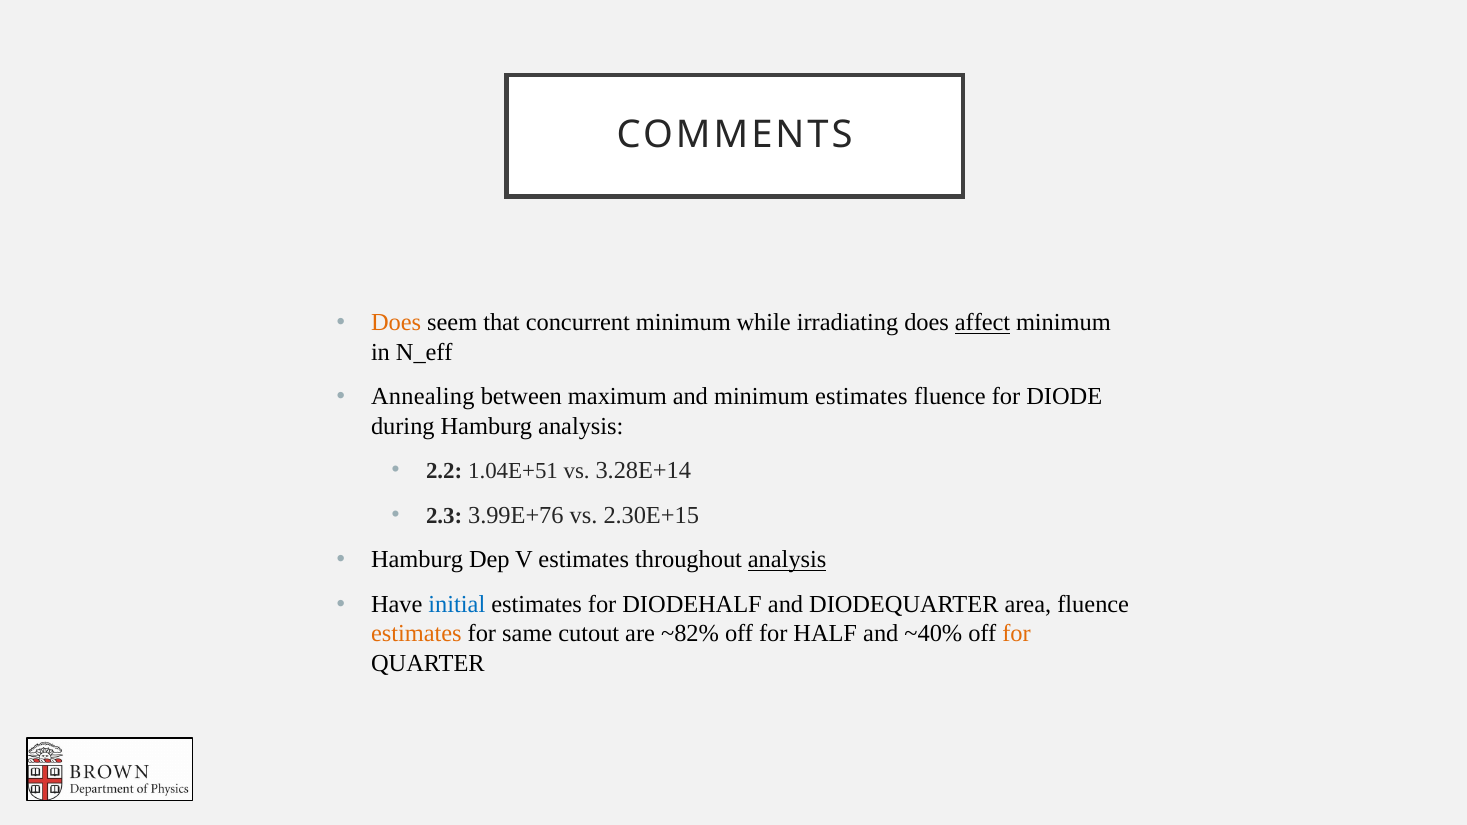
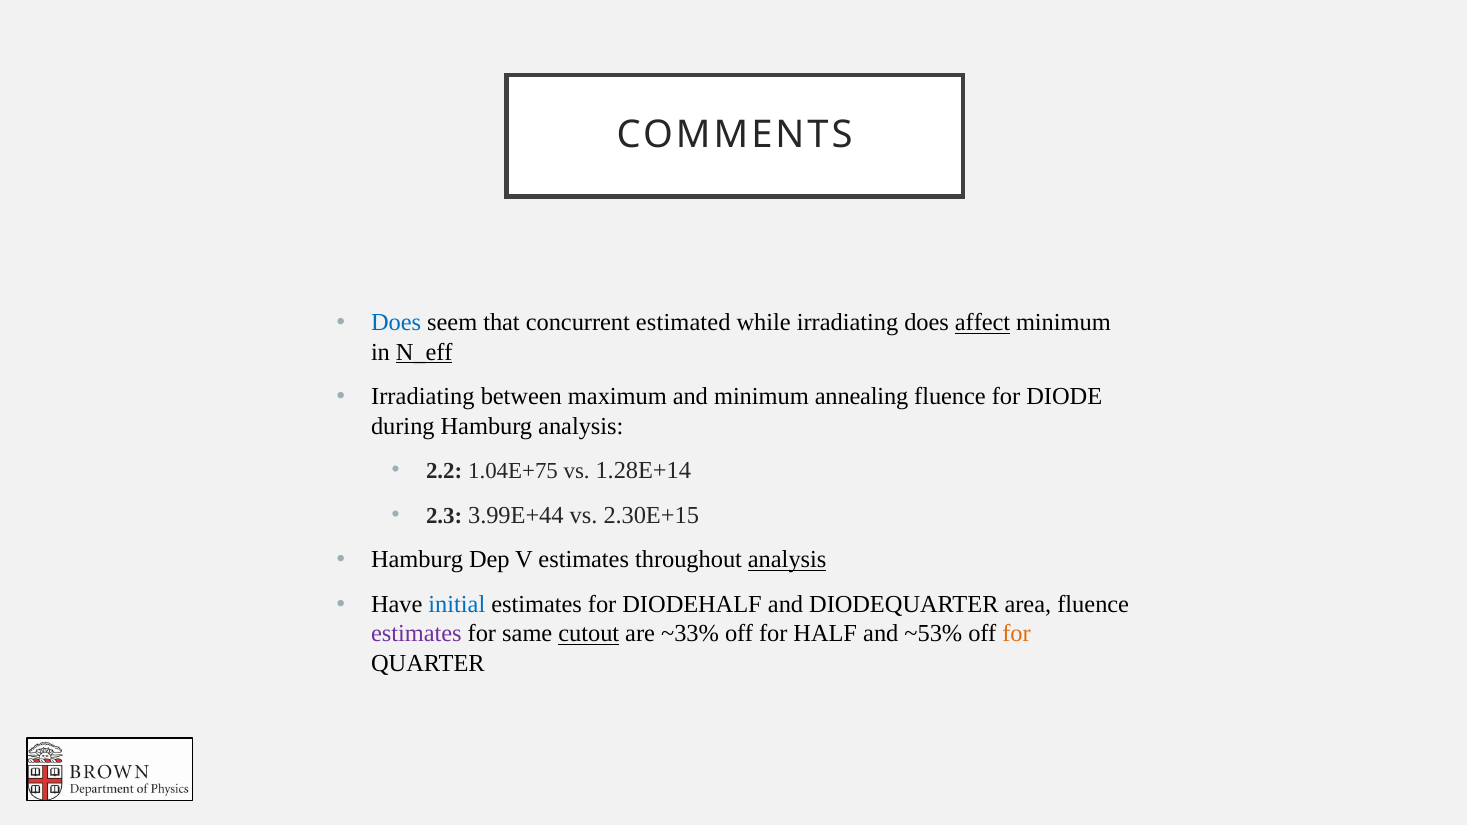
Does colour: orange -> blue (396, 323)
concurrent minimum: minimum -> estimated (683, 323)
N_eff underline: none -> present (424, 352)
Annealing: Annealing -> Irradiating (423, 397)
minimum estimates: estimates -> annealing (862, 397)
1.04E+51: 1.04E+51 -> 1.04E+75 (513, 471)
3.28E+14: 3.28E+14 -> 1.28E+14 (643, 471)
3.99E+76: 3.99E+76 -> 3.99E+44 (516, 515)
estimates colour: orange -> purple (416, 634)
cutout underline: none -> present (589, 634)
~82%: ~82% -> ~33% (690, 634)
~40%: ~40% -> ~53% (933, 634)
